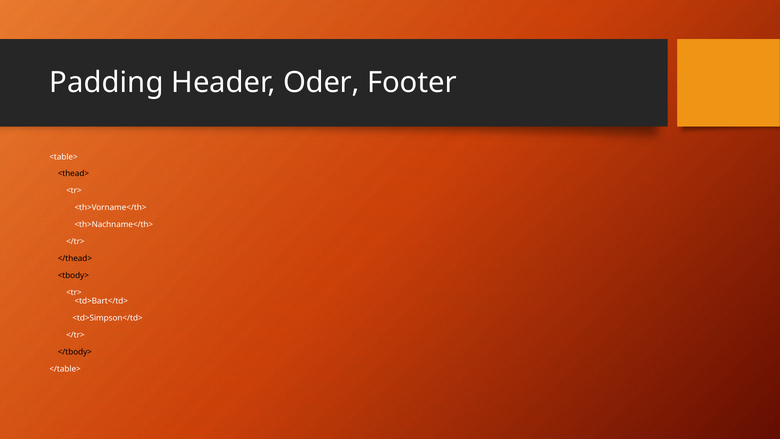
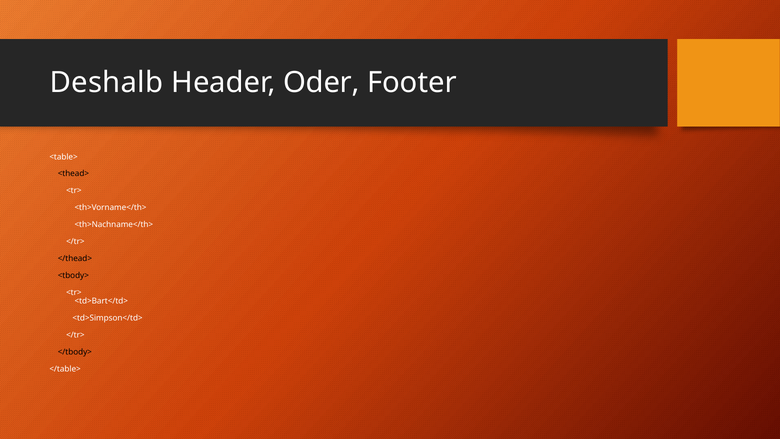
Padding: Padding -> Deshalb (106, 83)
